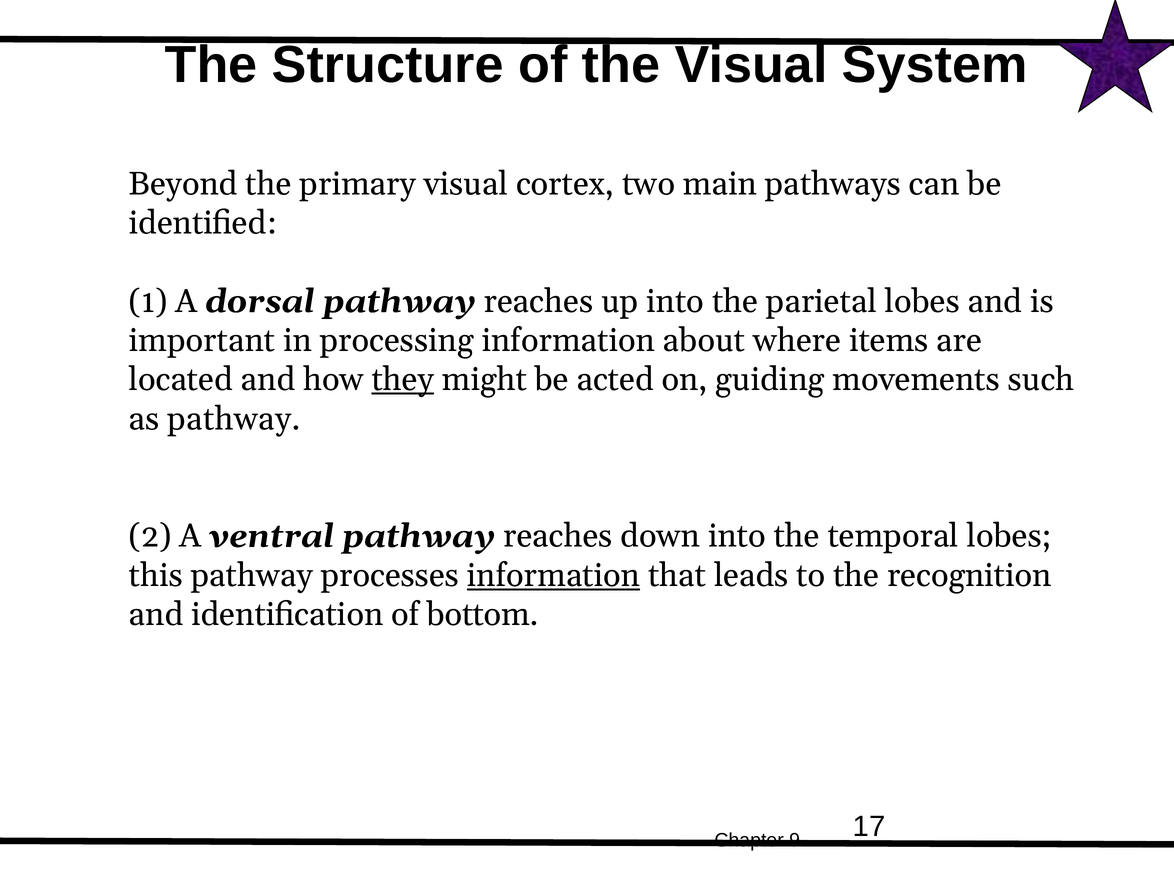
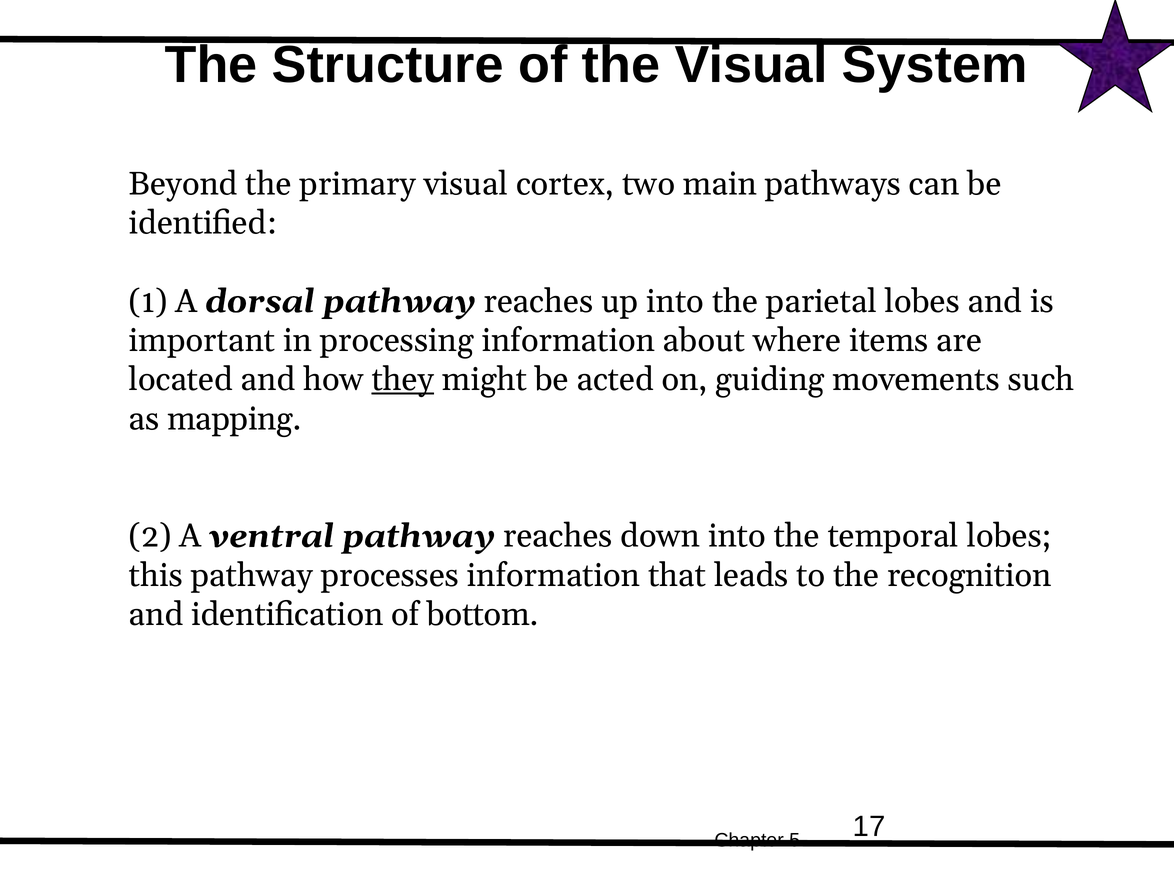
as pathway: pathway -> mapping (234, 419)
information underline: present -> none (553, 576)
9: 9 -> 5 (795, 841)
